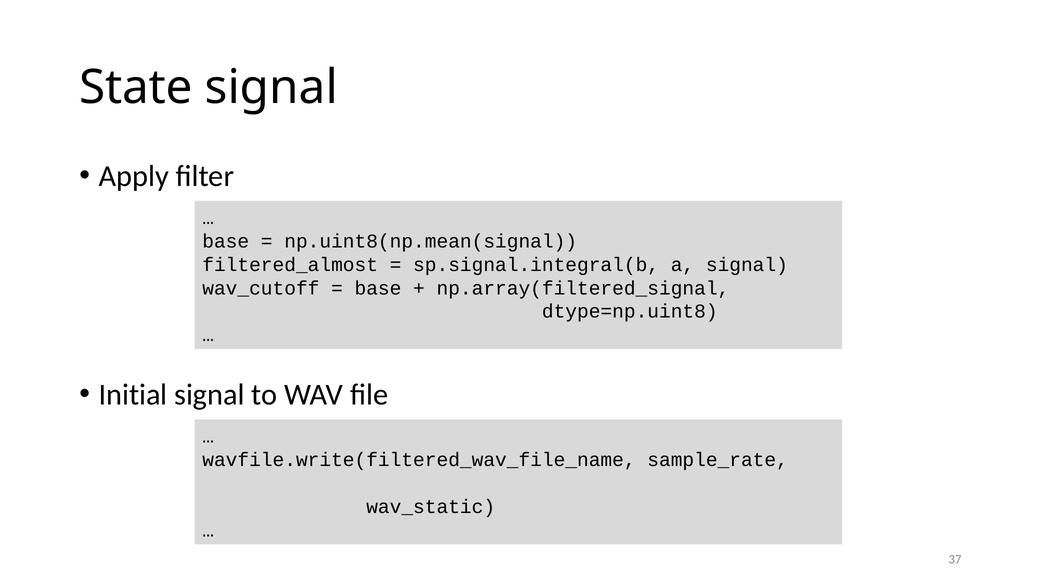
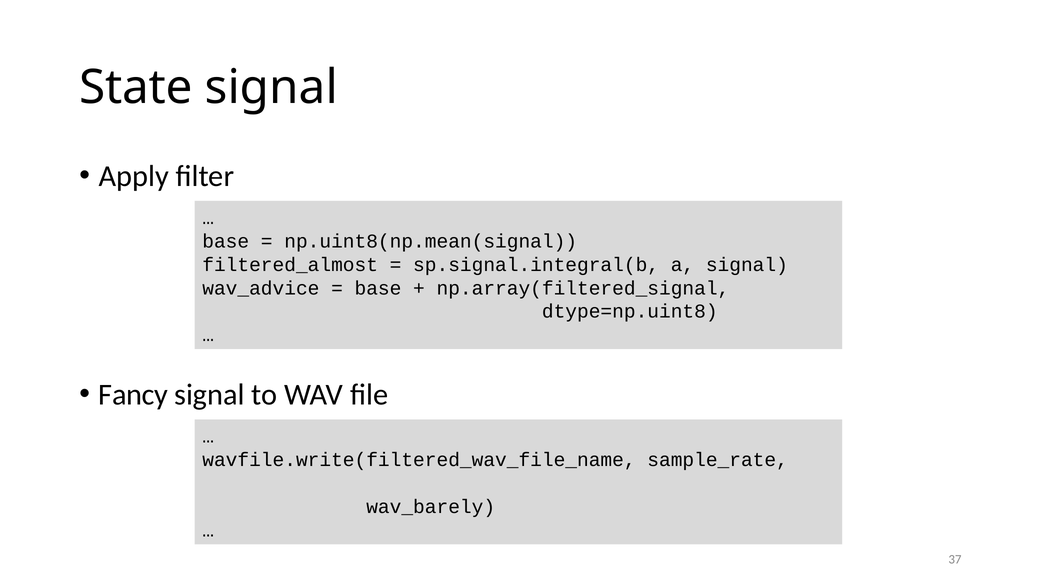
wav_cutoff: wav_cutoff -> wav_advice (261, 288)
Initial: Initial -> Fancy (133, 394)
wav_static: wav_static -> wav_barely (431, 506)
